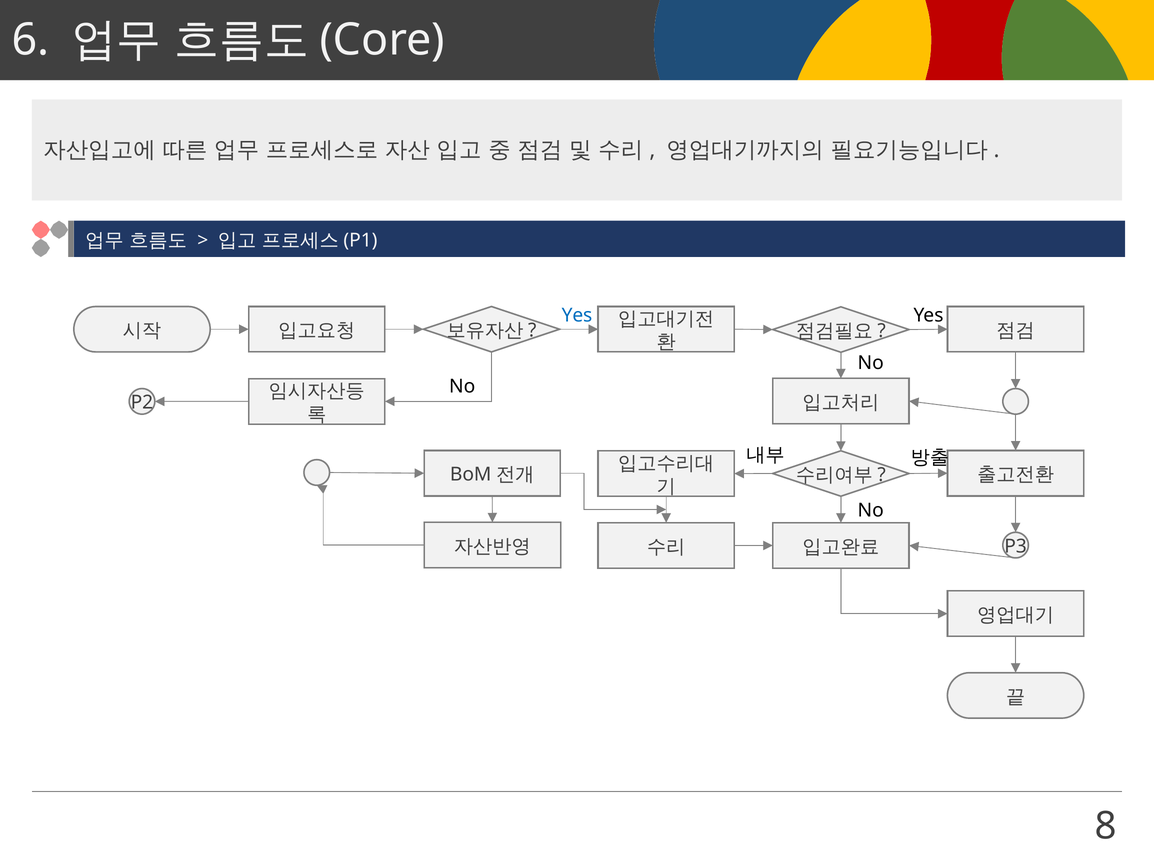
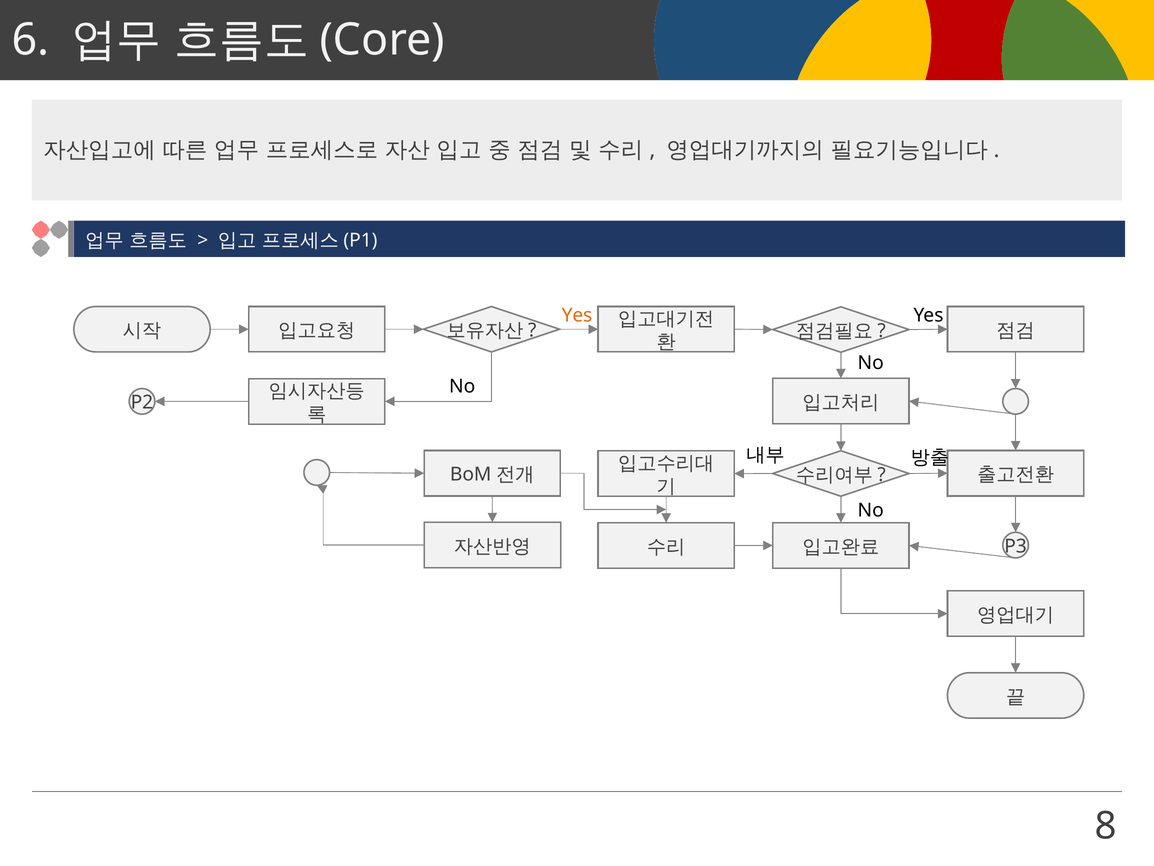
Yes colour: blue -> orange (577, 315)
